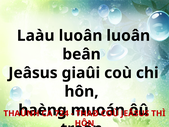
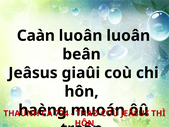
Laàu: Laàu -> Caàn (36, 36)
